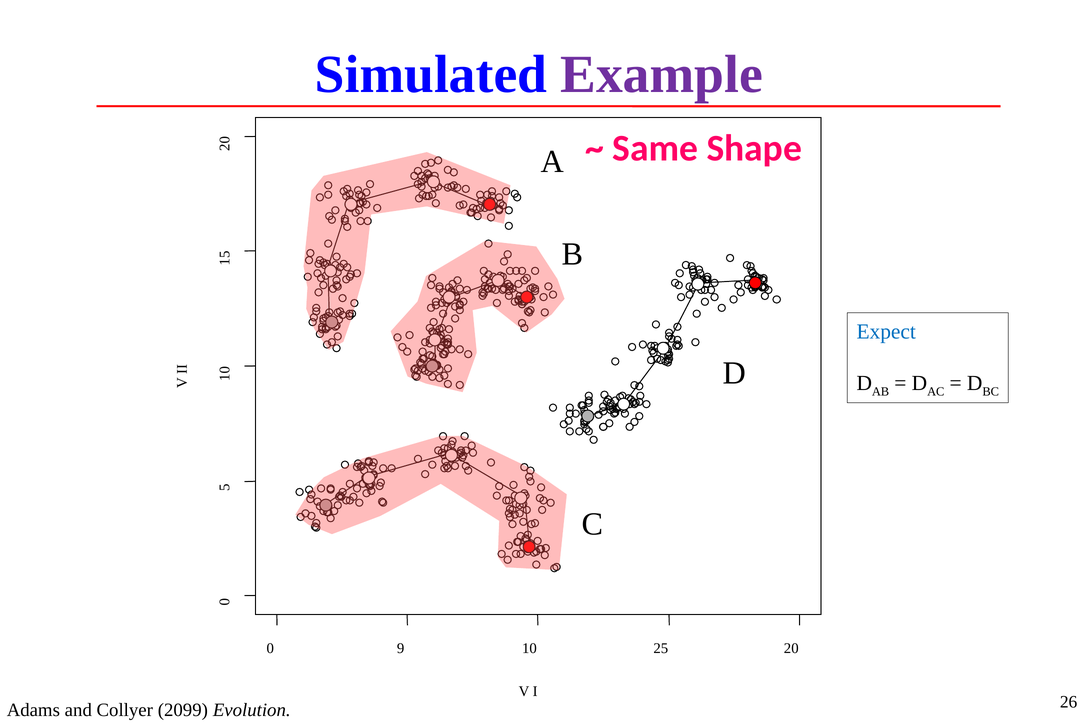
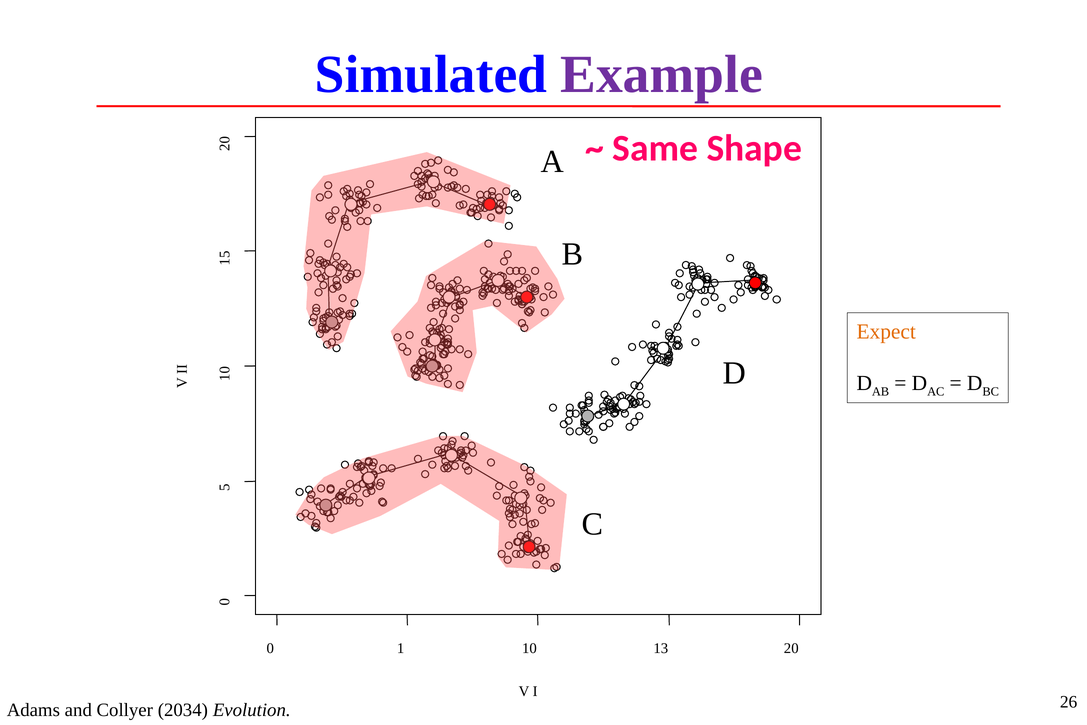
Expect colour: blue -> orange (886, 332)
9: 9 -> 1 (401, 648)
25: 25 -> 13 (661, 648)
2099: 2099 -> 2034 (183, 709)
